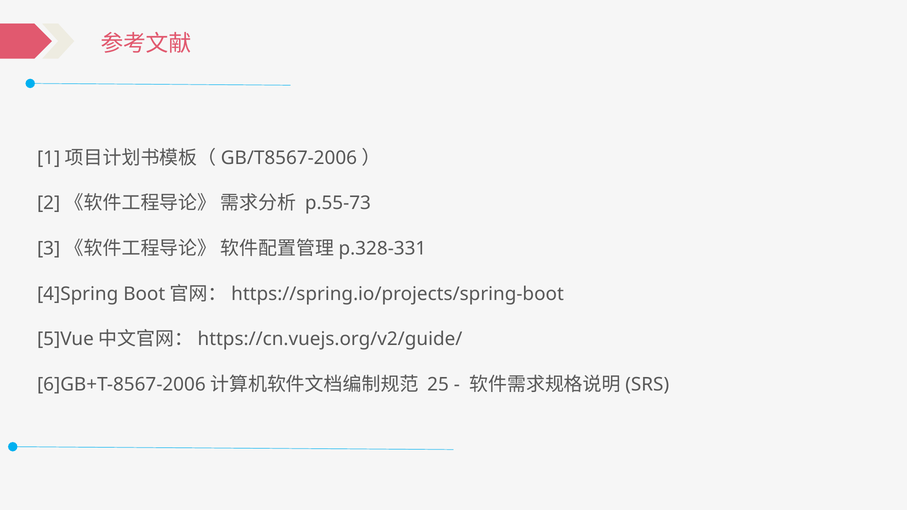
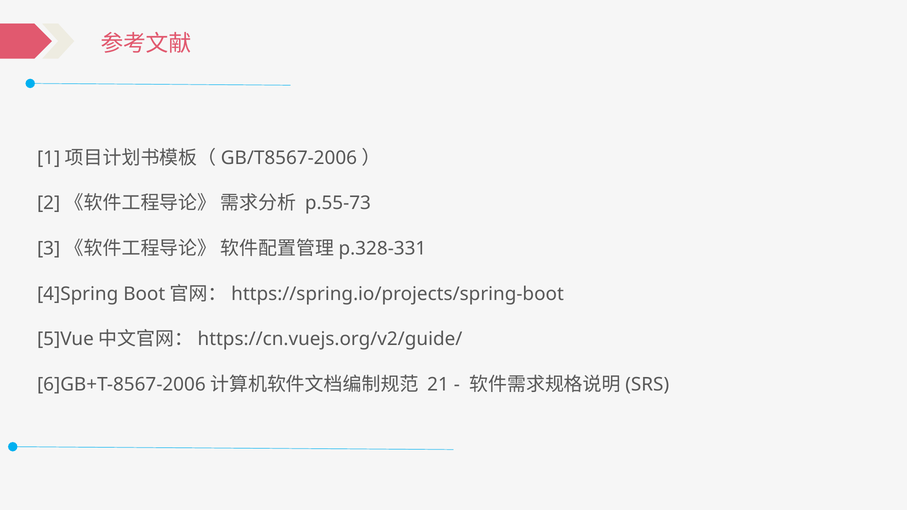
25: 25 -> 21 (438, 385)
